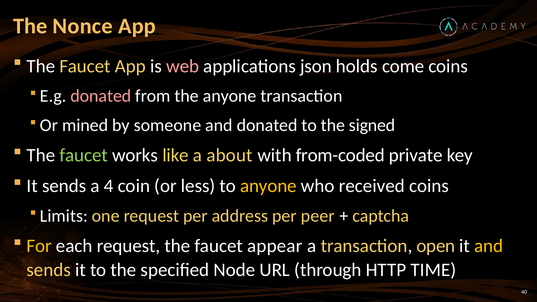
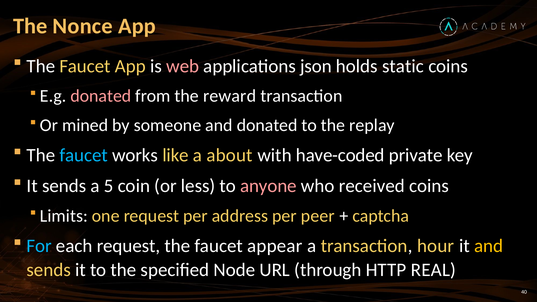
come: come -> static (403, 66)
the anyone: anyone -> reward (230, 96)
signed: signed -> replay (372, 125)
faucet colour: light green -> light blue (84, 155)
from-coded: from-coded -> have-coded (340, 155)
4: 4 -> 5 (109, 186)
anyone colour: yellow -> pink (268, 186)
For colour: yellow -> light blue (39, 246)
open: open -> hour (436, 246)
TIME: TIME -> REAL (433, 270)
